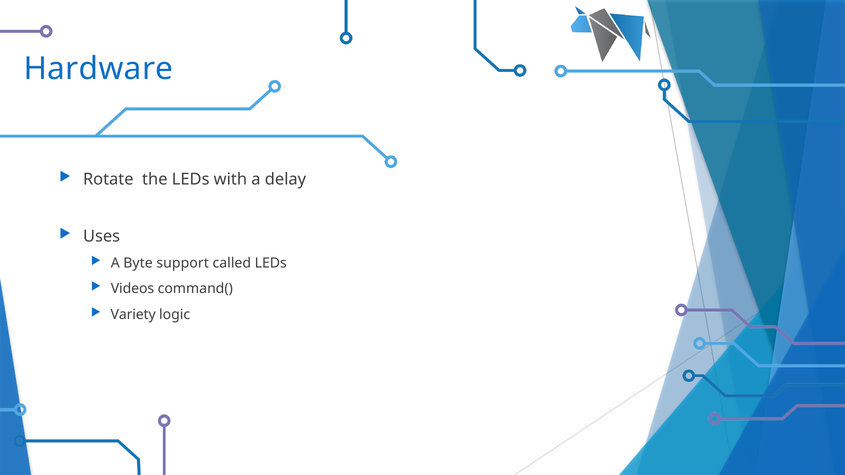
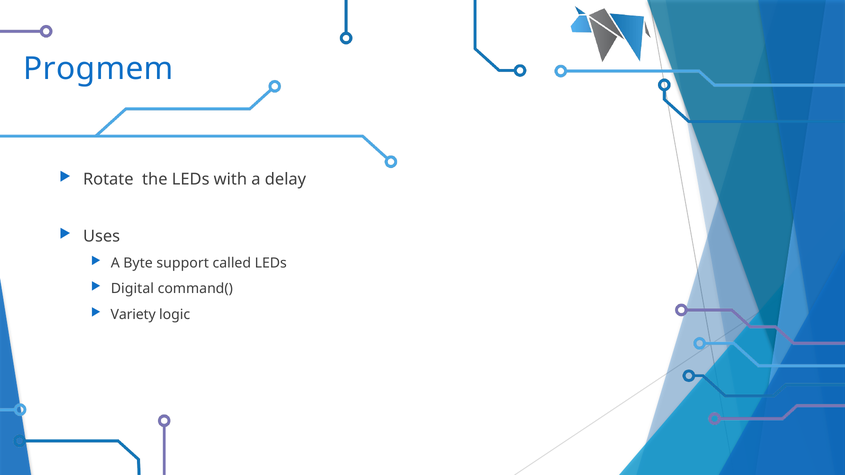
Hardware: Hardware -> Progmem (98, 69)
Videos: Videos -> Digital (132, 289)
